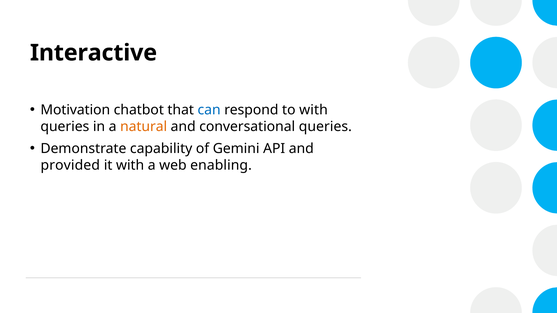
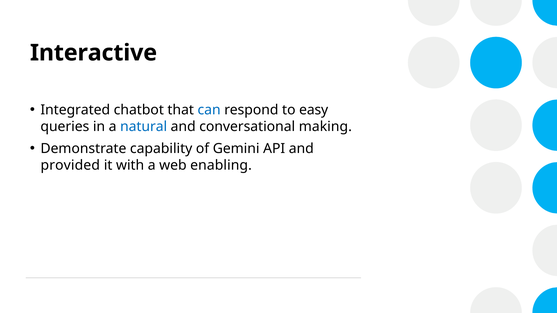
Motivation: Motivation -> Integrated (75, 110)
to with: with -> easy (314, 110)
natural colour: orange -> blue (144, 127)
conversational queries: queries -> making (325, 127)
